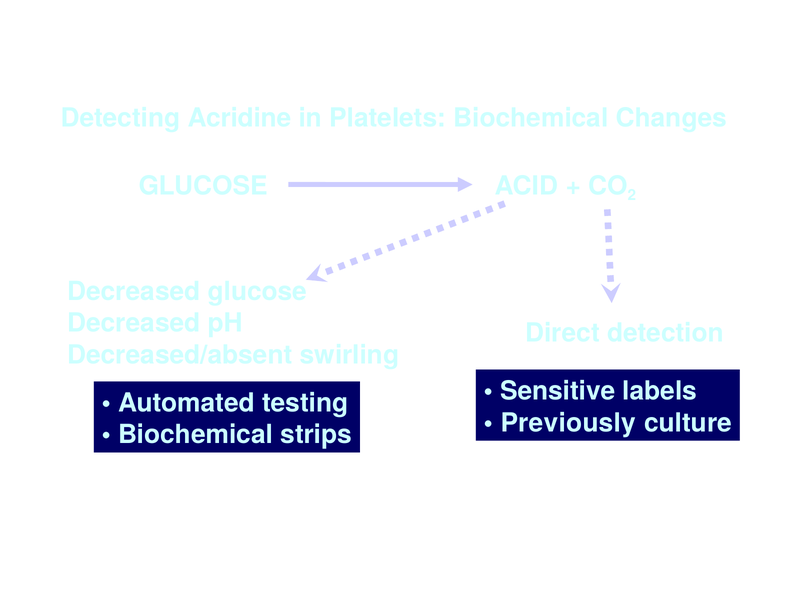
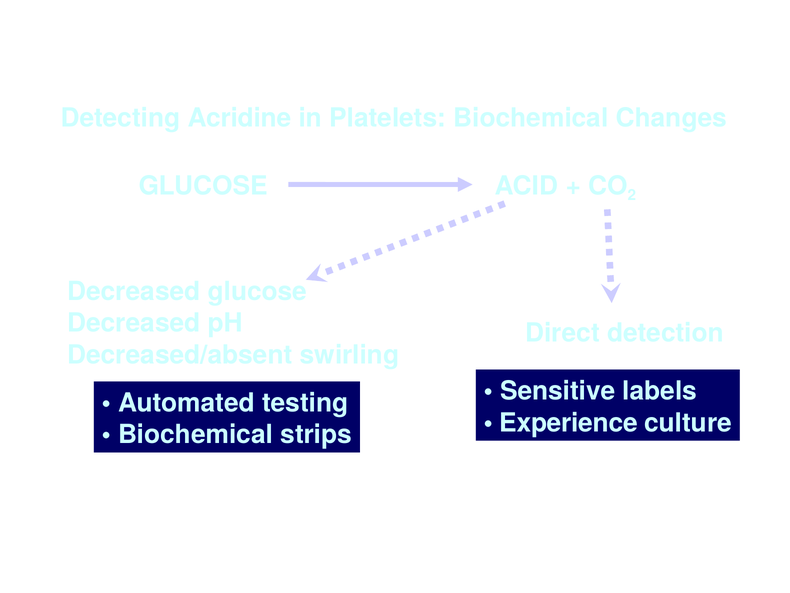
Previously: Previously -> Experience (569, 422)
